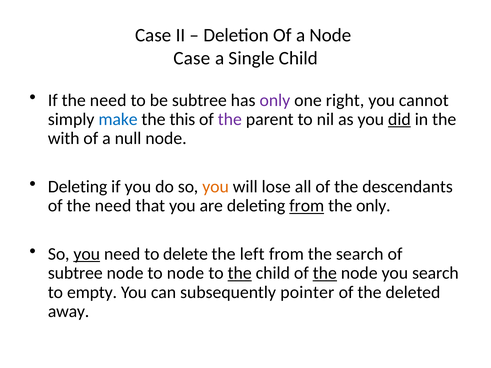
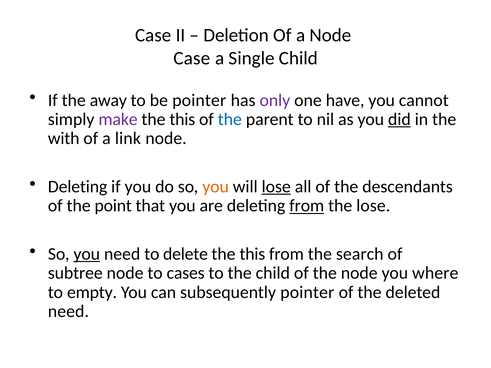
If the need: need -> away (108, 100)
be subtree: subtree -> pointer (199, 100)
right: right -> have (345, 100)
make colour: blue -> purple (118, 119)
the colour: purple -> blue (230, 119)
null: null -> link (128, 139)
lose underline: none -> present (276, 187)
of the need: need -> point (113, 206)
the only: only -> lose (373, 206)
left: left -> this (252, 254)
to node: node -> cases (186, 273)
the underline: present -> none (240, 273)
the underline: present -> none (325, 273)
you search: search -> where (435, 273)
away: away -> need (68, 312)
